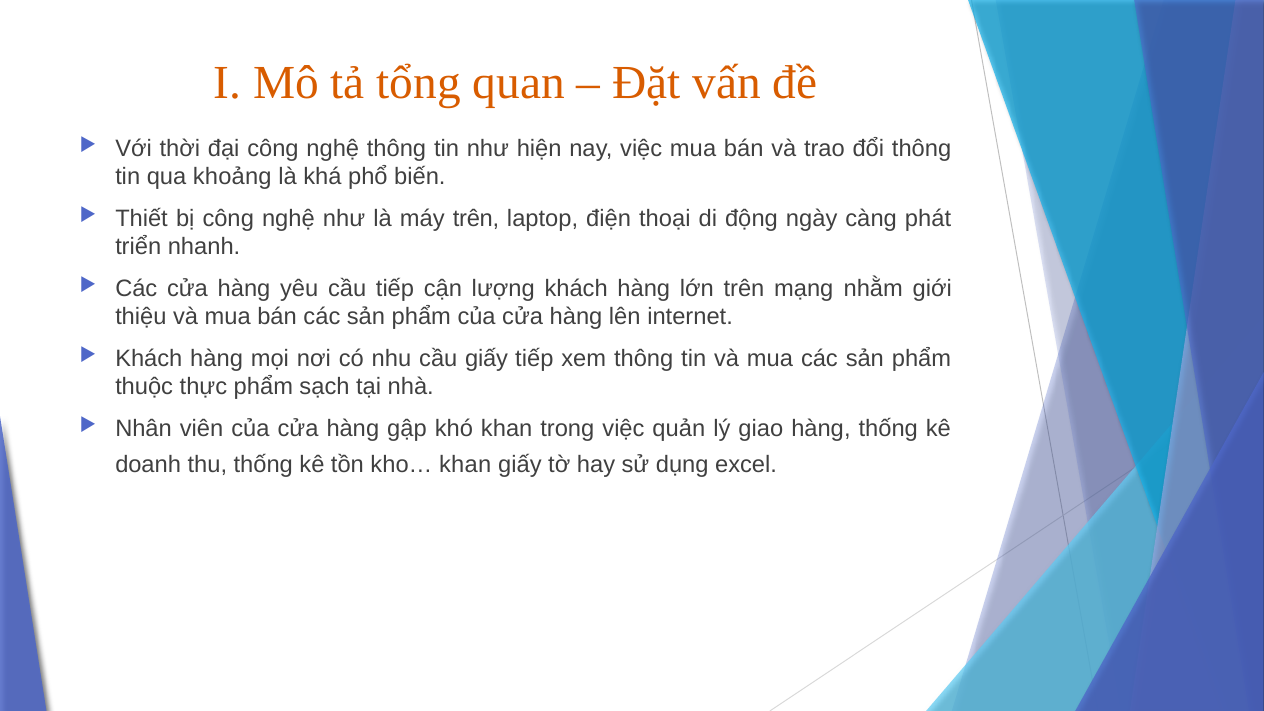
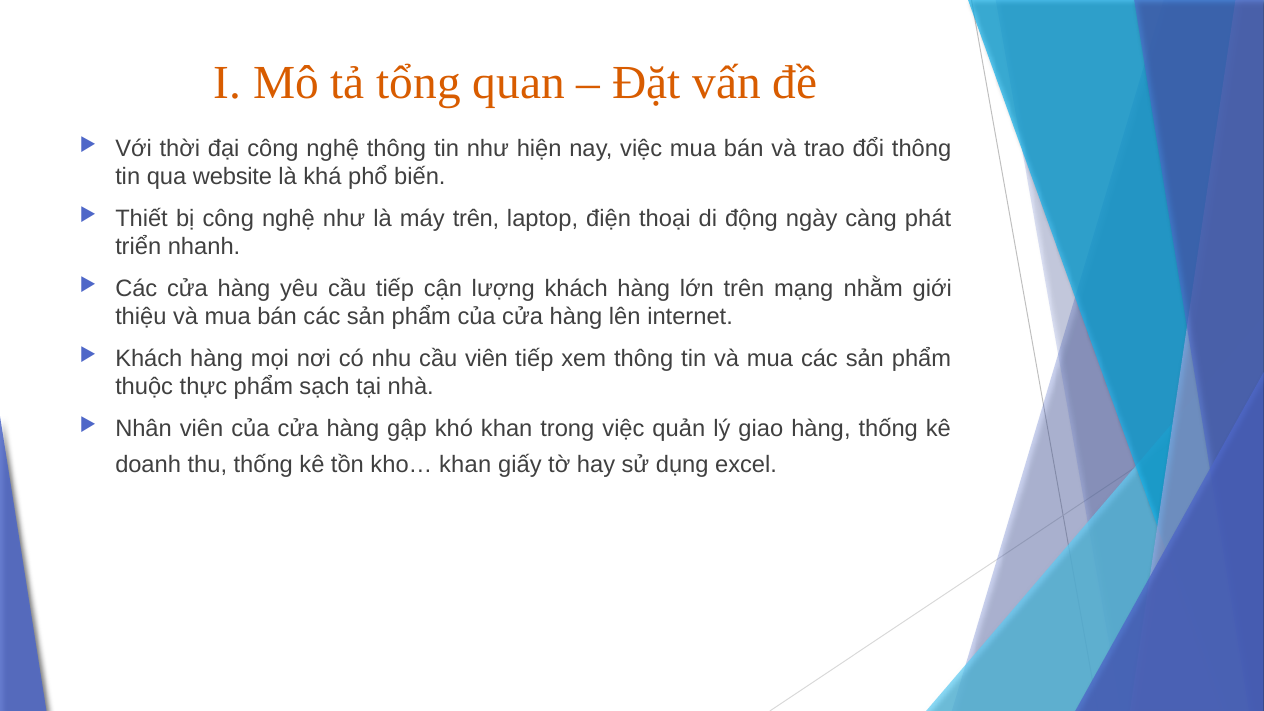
khoảng: khoảng -> website (232, 177)
cầu giấy: giấy -> viên (487, 358)
